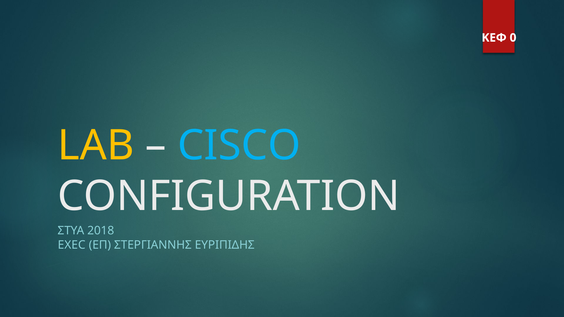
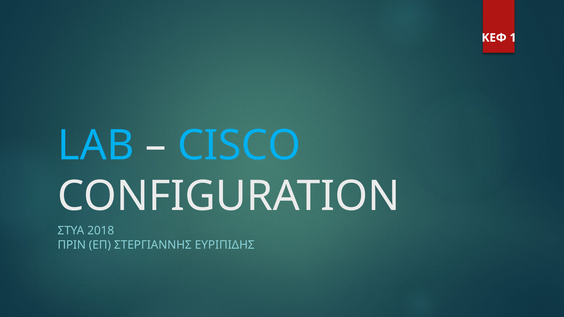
0: 0 -> 1 (513, 38)
LAB colour: yellow -> light blue (96, 146)
EXEC: EXEC -> ΠΡΙΝ (72, 245)
